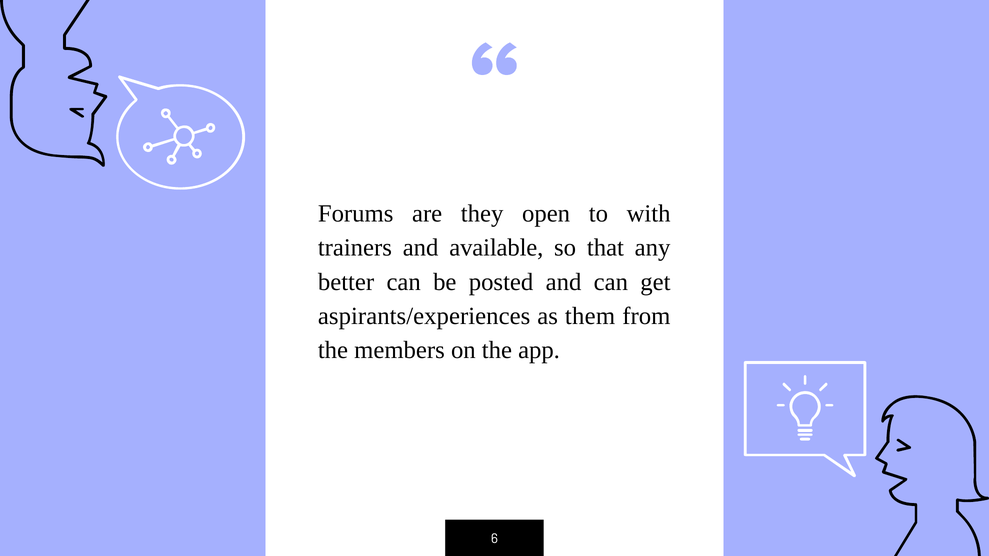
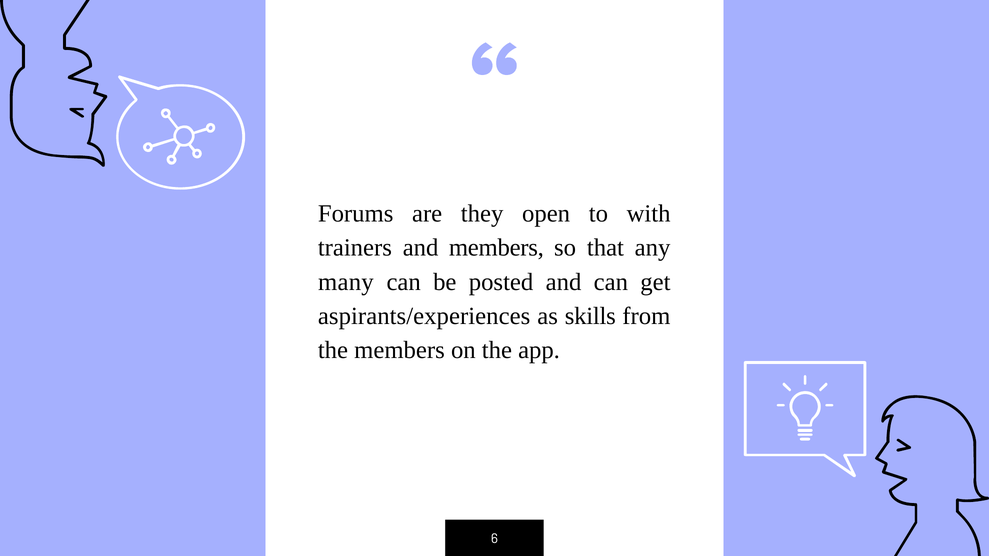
and available: available -> members (496, 248)
better: better -> many (346, 282)
them: them -> skills (590, 316)
